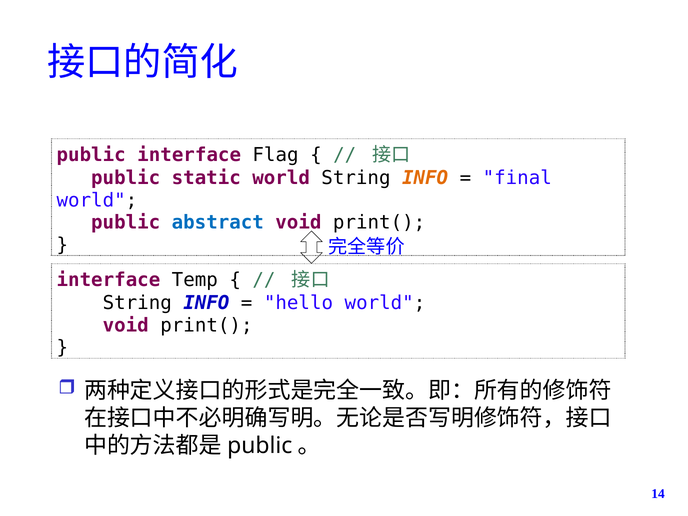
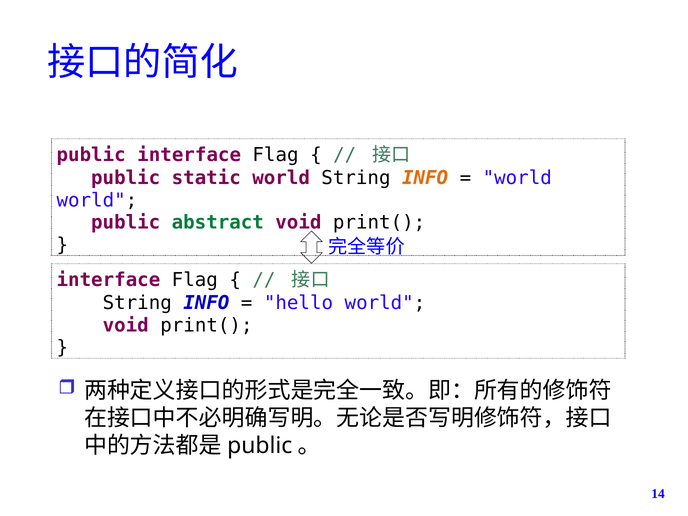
final: final -> world (517, 178)
abstract colour: blue -> green (218, 222)
Temp: Temp -> Flag (195, 280)
